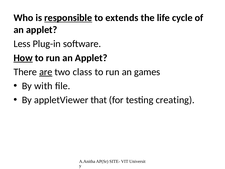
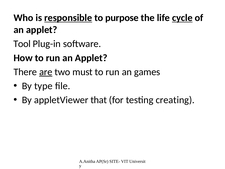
extends: extends -> purpose (122, 18)
cycle underline: none -> present (182, 18)
Less: Less -> Tool (22, 44)
How underline: present -> none (23, 58)
class: class -> must (83, 72)
with: with -> type (43, 86)
